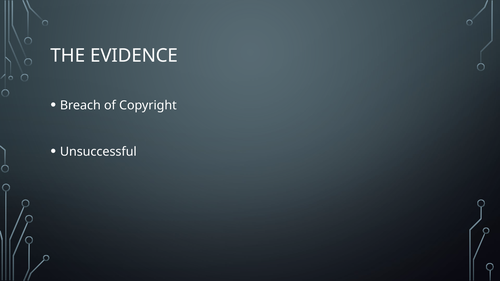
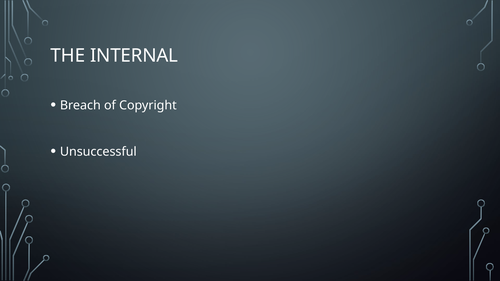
EVIDENCE: EVIDENCE -> INTERNAL (134, 56)
